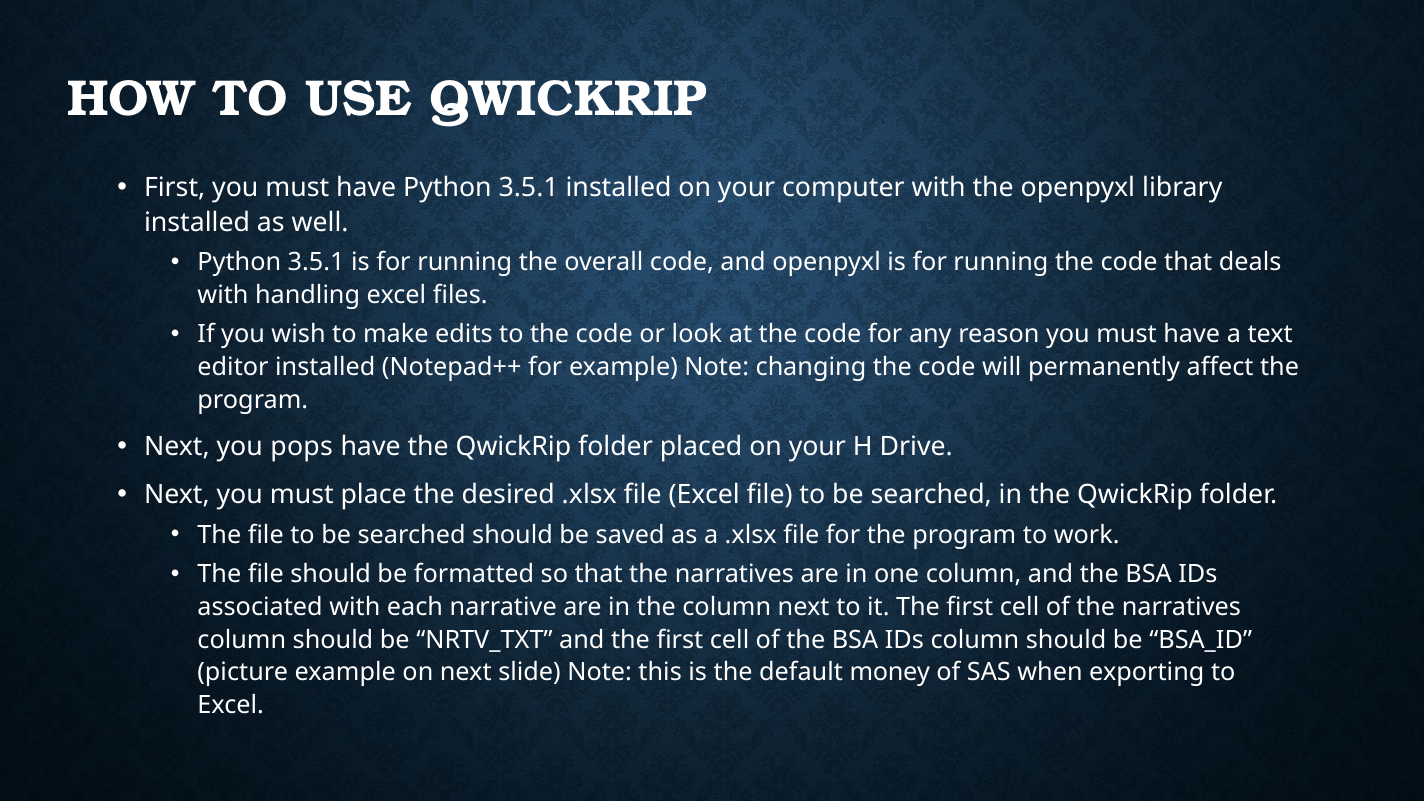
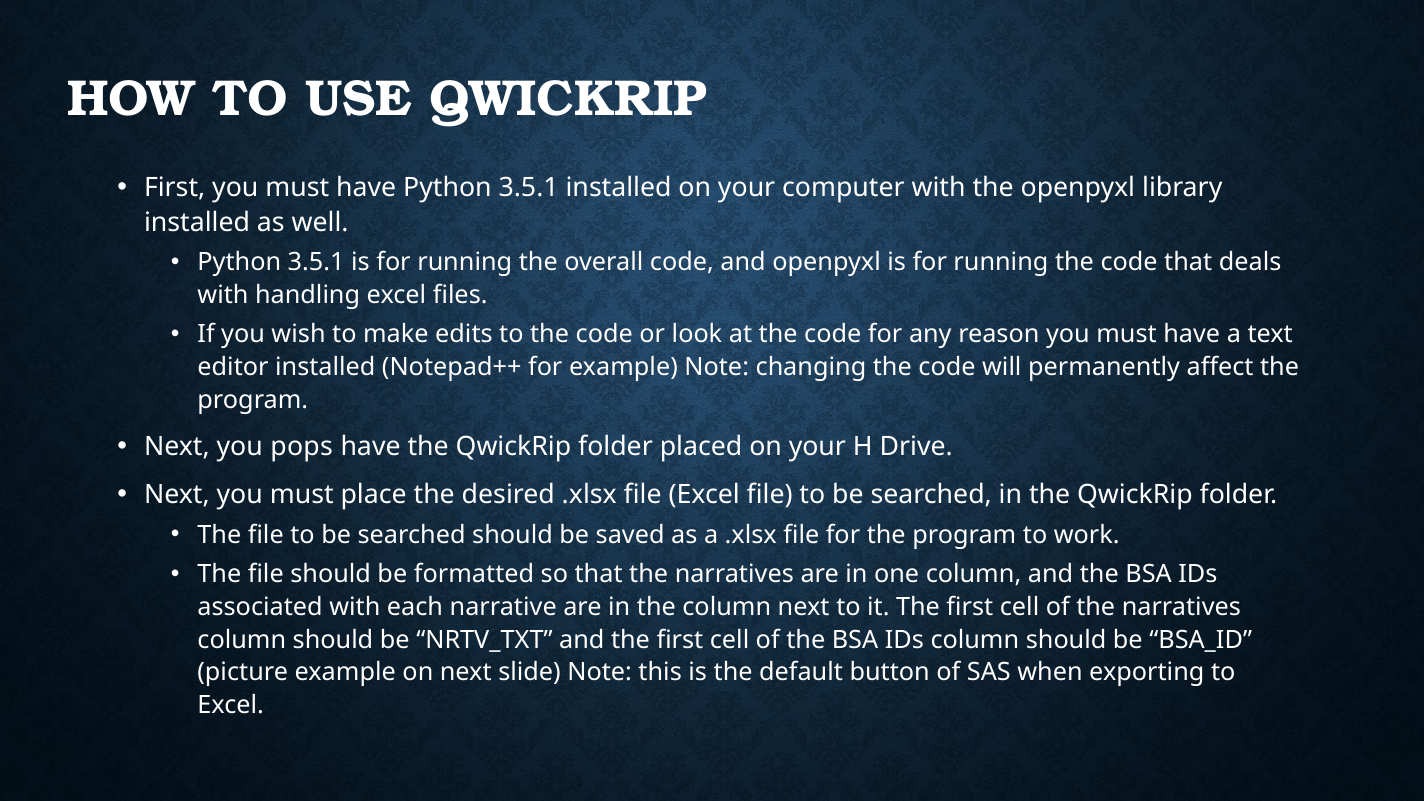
money: money -> button (890, 672)
